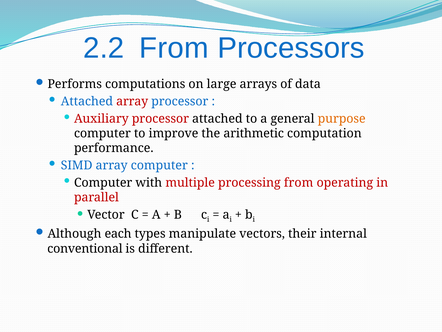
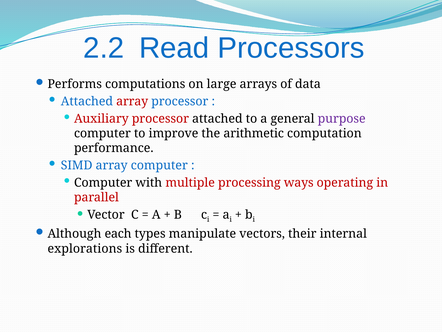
2.2 From: From -> Read (174, 48)
purpose colour: orange -> purple (342, 118)
processing from: from -> ways (299, 182)
conventional: conventional -> explorations (85, 248)
